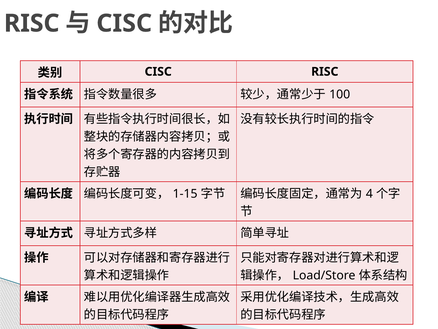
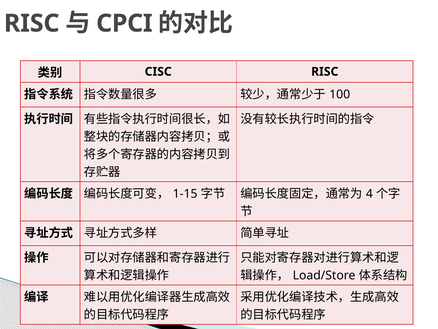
CISC: CISC -> CPCI (124, 23)
